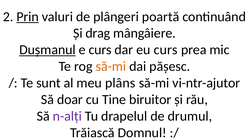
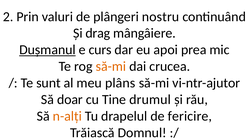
Prin underline: present -> none (28, 17)
poartă: poartă -> nostru (161, 17)
eu curs: curs -> apoi (166, 50)
pășesc: pășesc -> crucea (170, 66)
biruitor: biruitor -> drumul (150, 100)
n-alți colour: purple -> orange (67, 116)
drumul: drumul -> fericire (190, 116)
